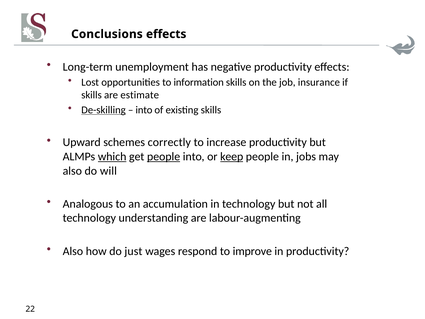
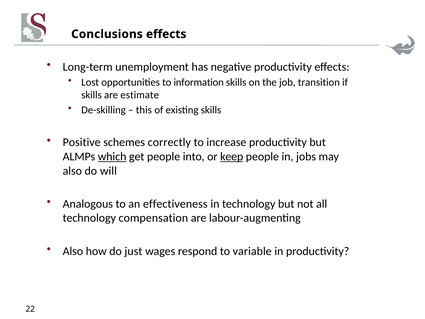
insurance: insurance -> transition (319, 82)
De-skilling underline: present -> none (103, 110)
into: into -> this (144, 110)
Upward: Upward -> Positive (82, 142)
people underline: present -> none (164, 156)
accumulation: accumulation -> effectiveness (175, 204)
understanding: understanding -> compensation (153, 218)
improve: improve -> variable (252, 251)
